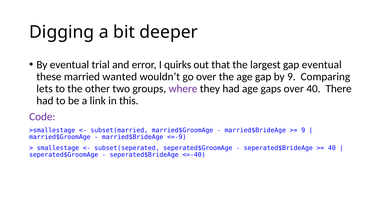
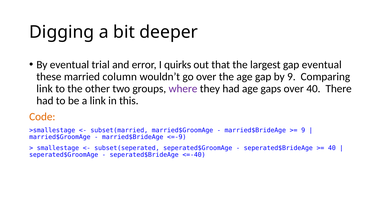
wanted: wanted -> column (120, 77)
lets: lets -> link (45, 89)
Code colour: purple -> orange (42, 117)
